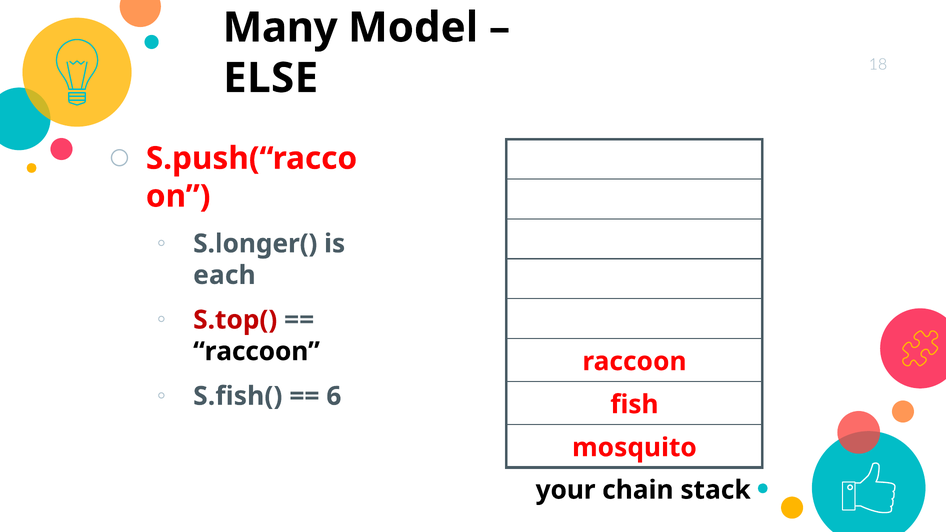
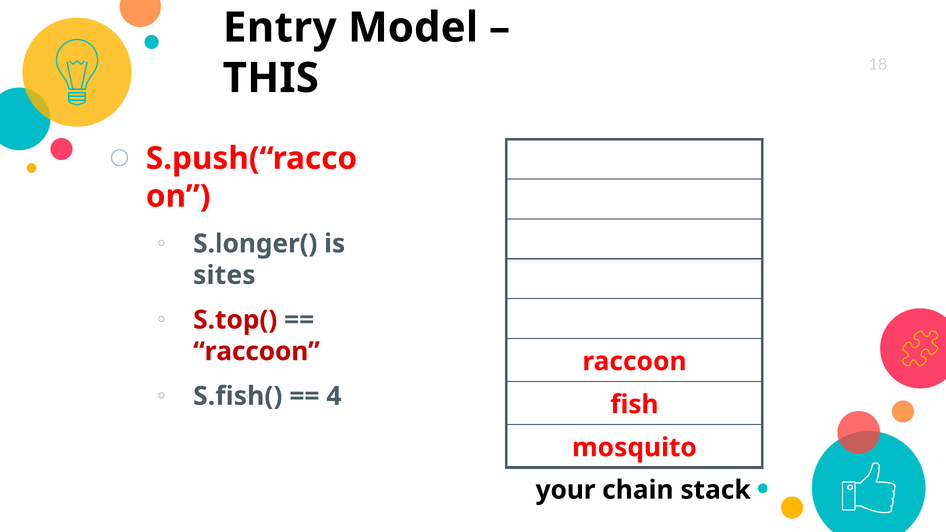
Many: Many -> Entry (280, 28)
ELSE: ELSE -> THIS (271, 78)
each: each -> sites (224, 275)
raccoon colour: black -> red (257, 352)
6: 6 -> 4 (334, 396)
